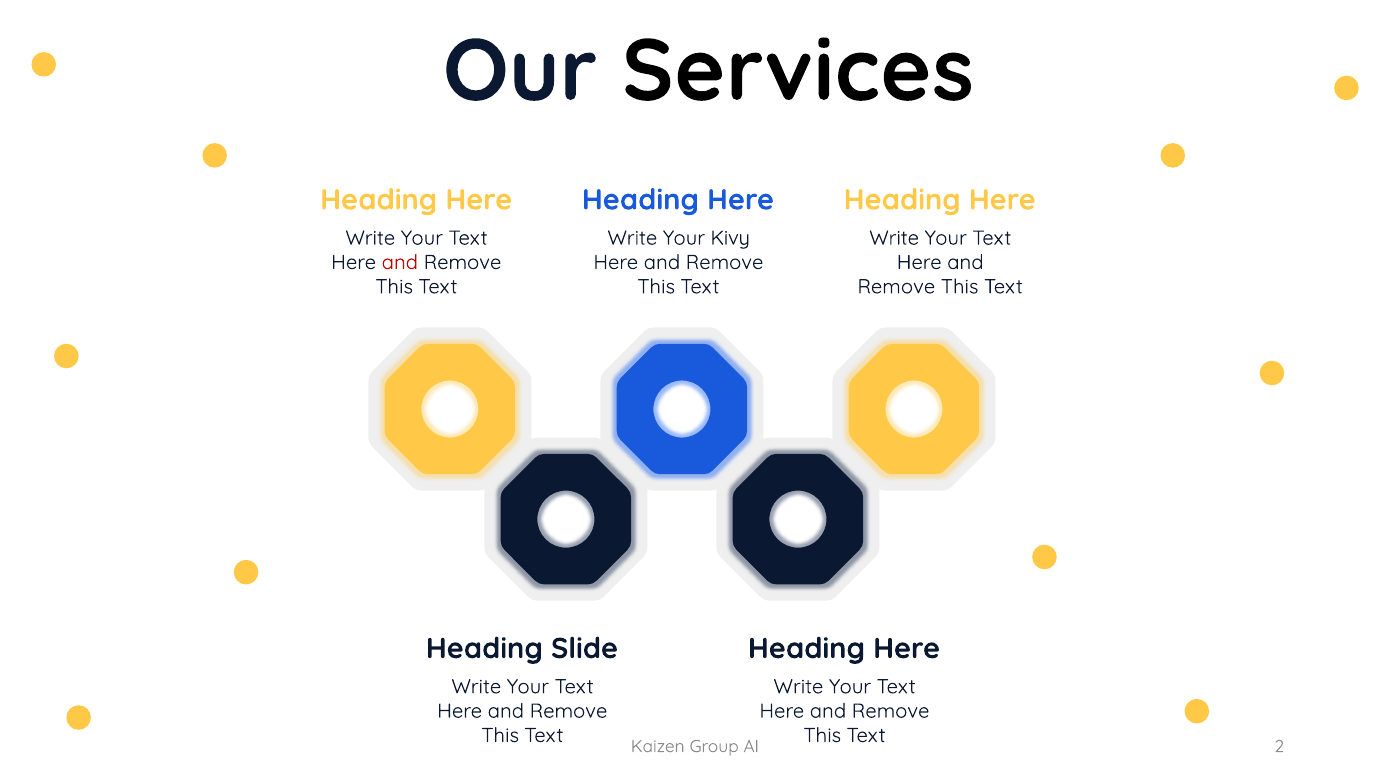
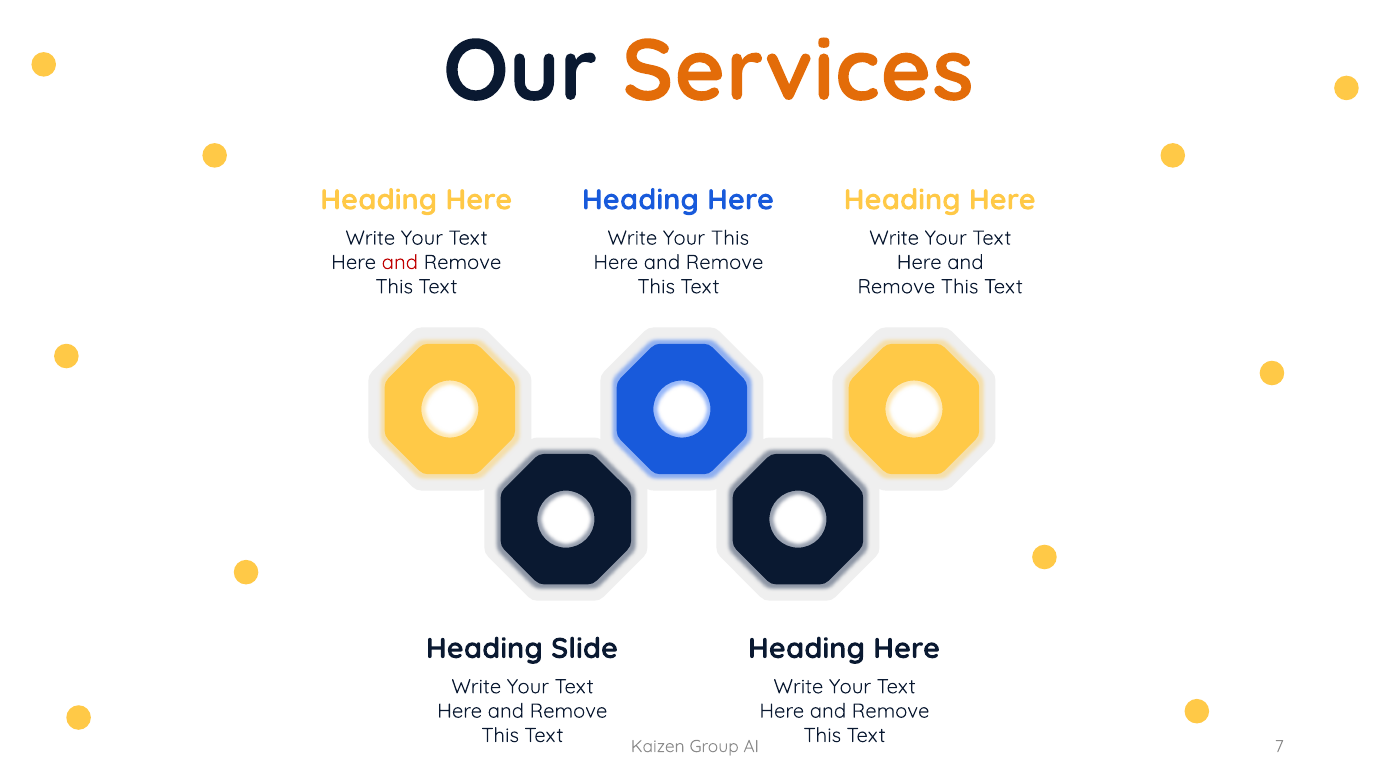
Services colour: black -> orange (798, 71)
Your Kivy: Kivy -> This (730, 238)
2: 2 -> 7 (1279, 746)
